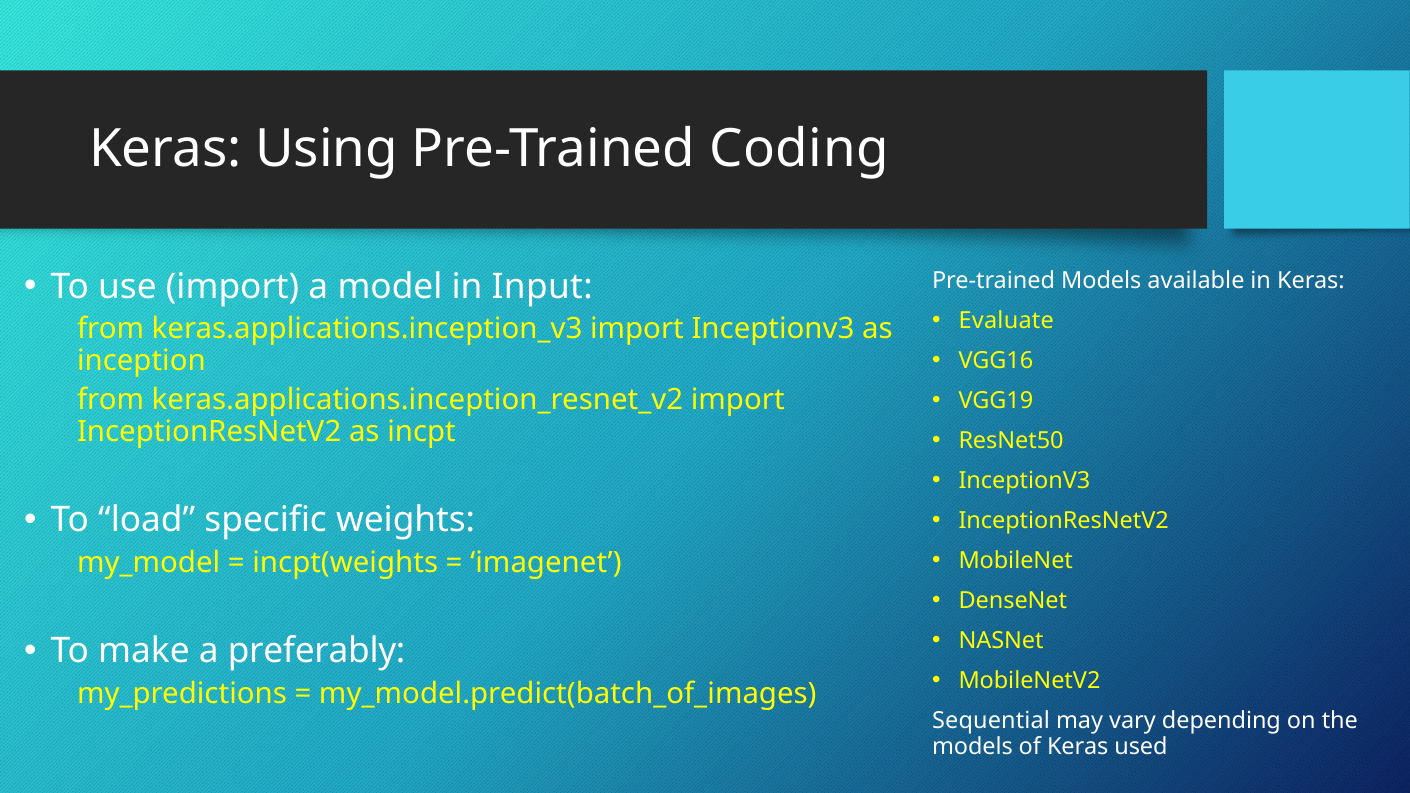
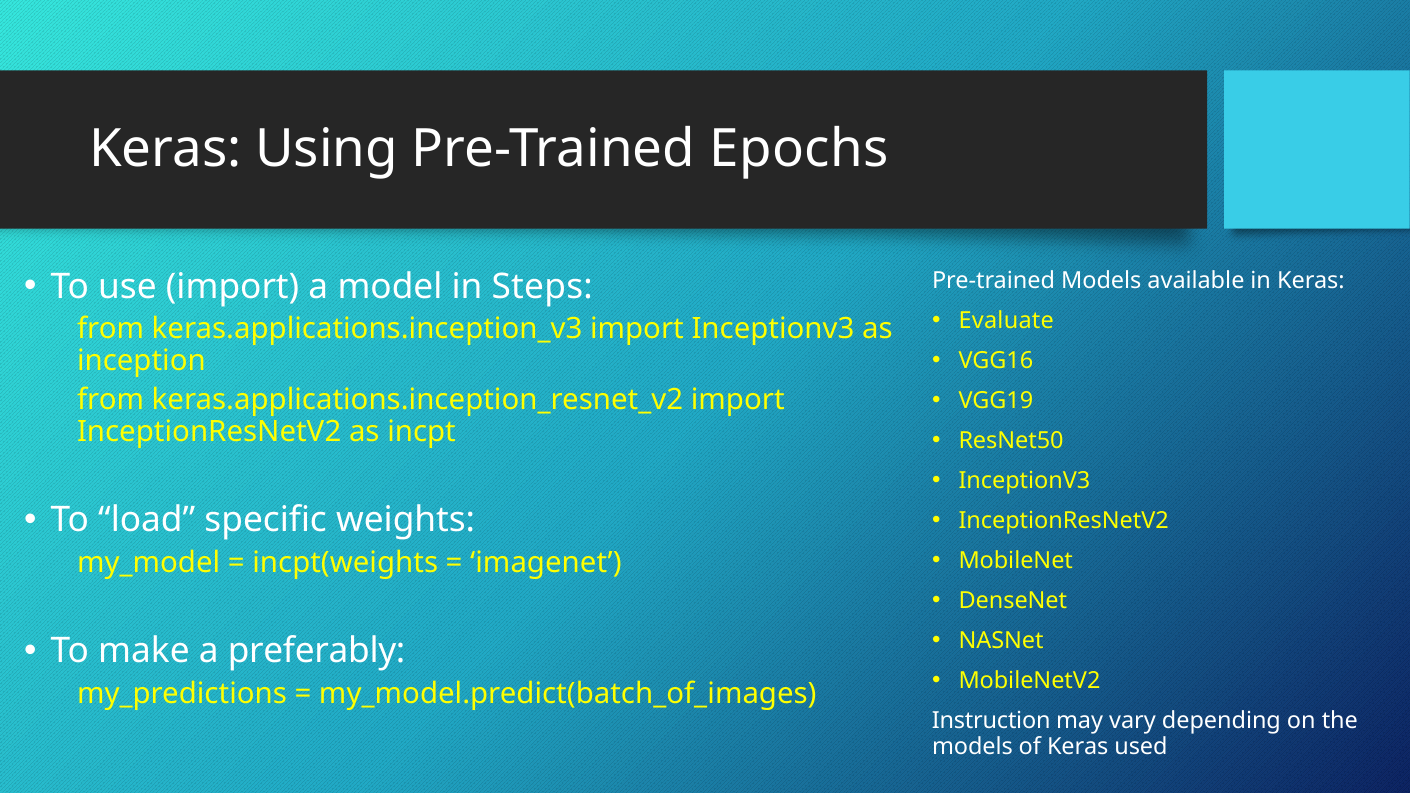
Coding: Coding -> Epochs (799, 149)
Input: Input -> Steps (542, 287)
Sequential: Sequential -> Instruction (991, 721)
